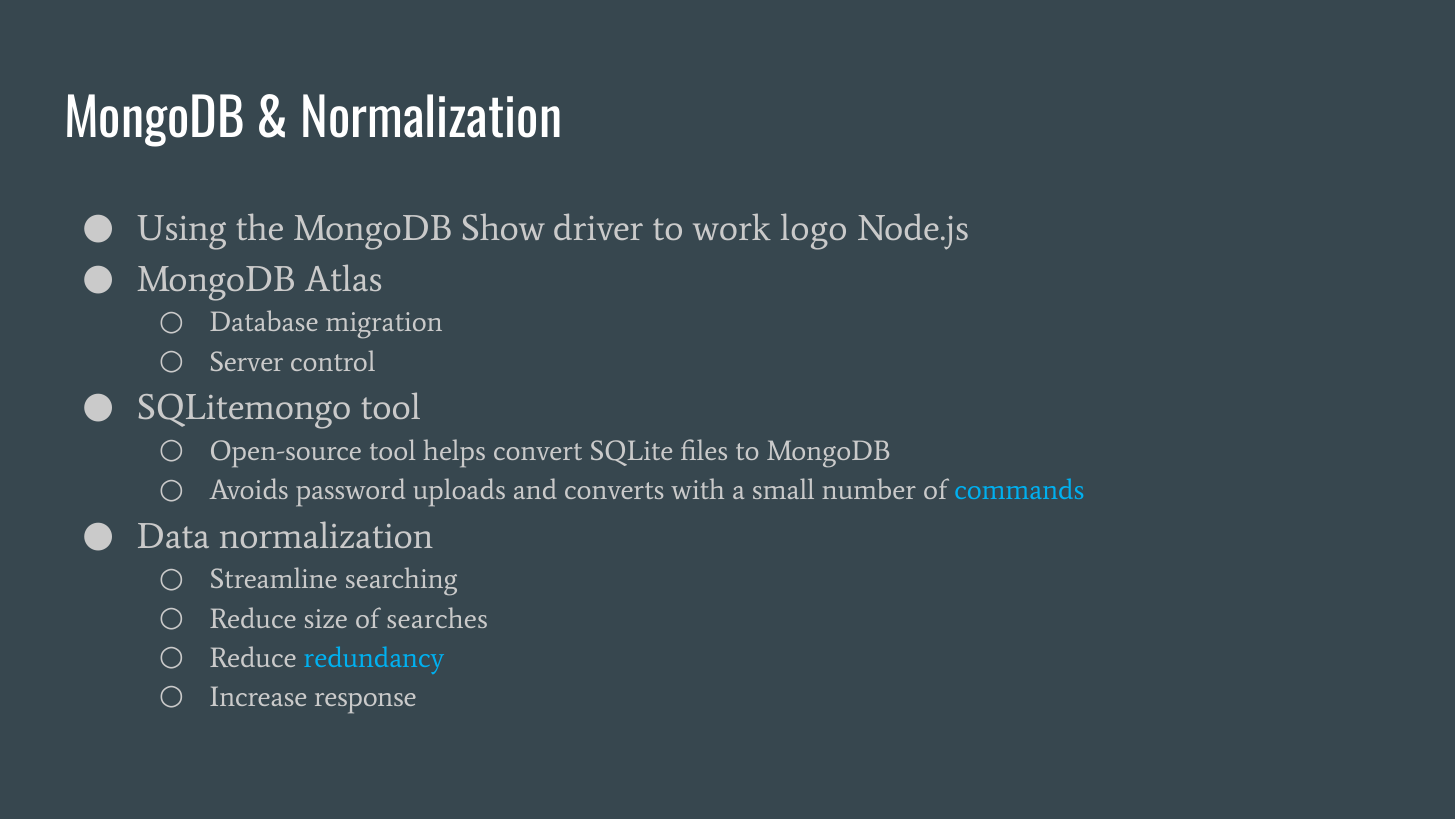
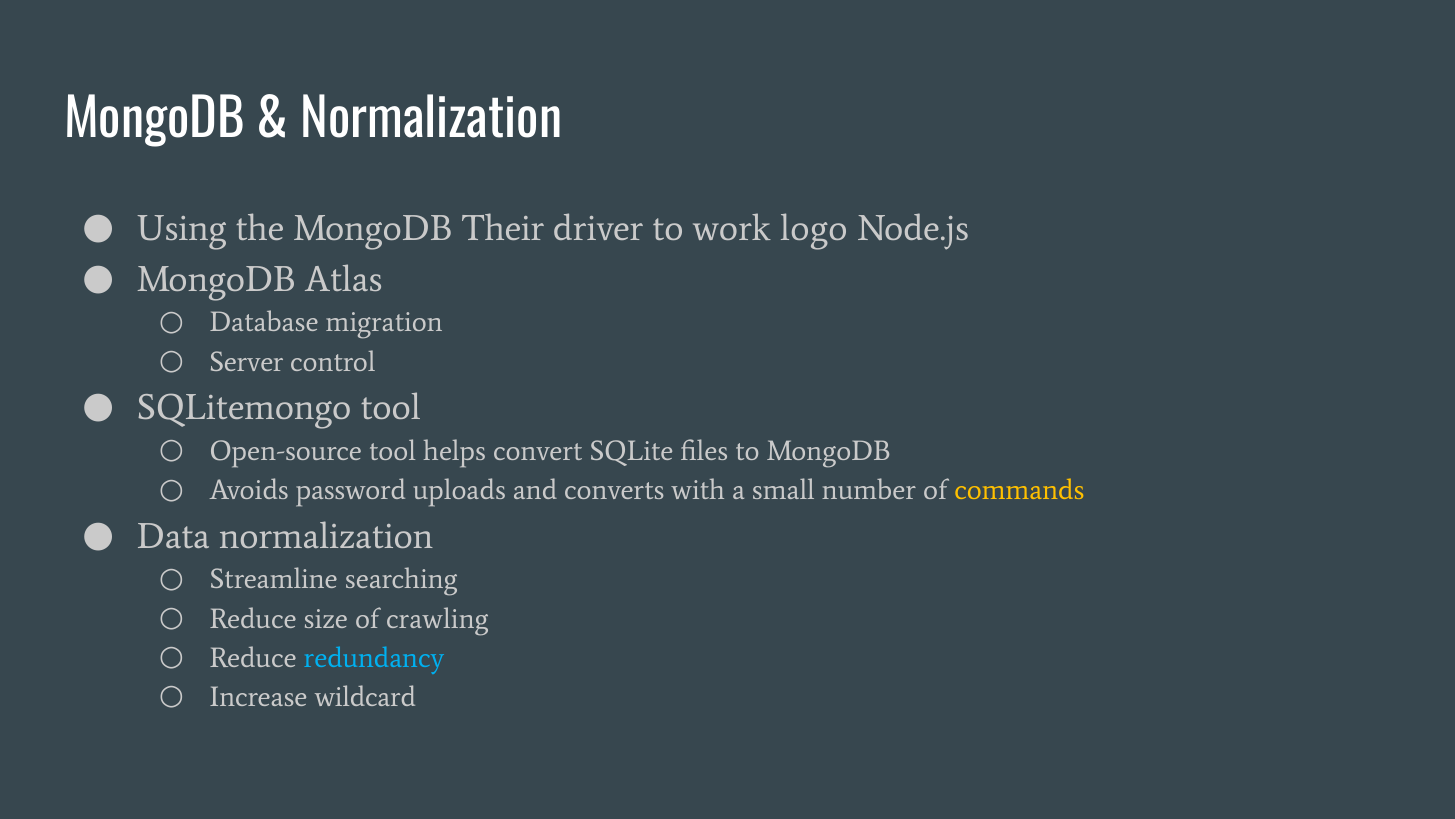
Show: Show -> Their (503, 229)
commands colour: light blue -> yellow (1019, 490)
searches: searches -> crawling (437, 618)
response: response -> wildcard (365, 697)
